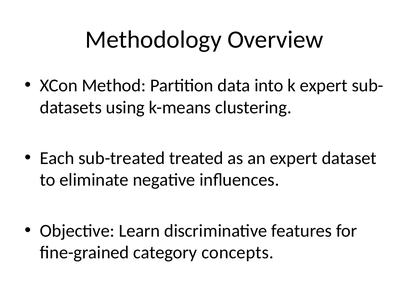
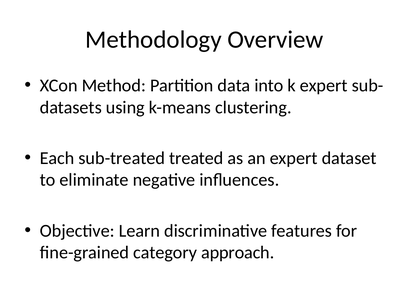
concepts: concepts -> approach (238, 253)
